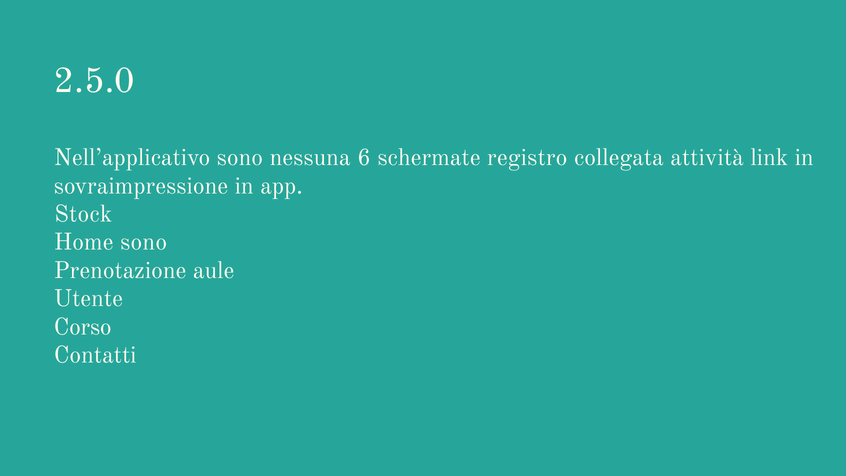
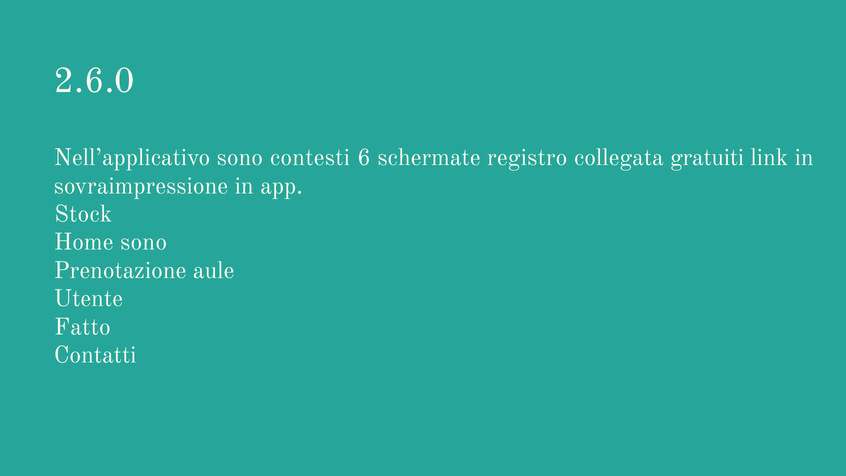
2.5.0: 2.5.0 -> 2.6.0 (94, 81)
nessuna: nessuna -> contesti (310, 158)
attività: attività -> gratuiti (707, 158)
Corso: Corso -> Fatto (82, 327)
